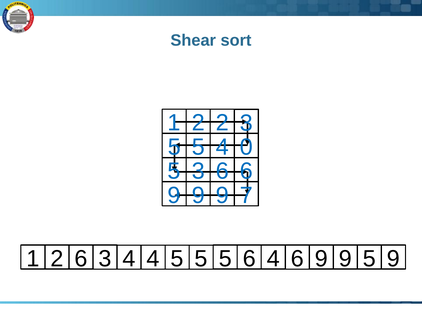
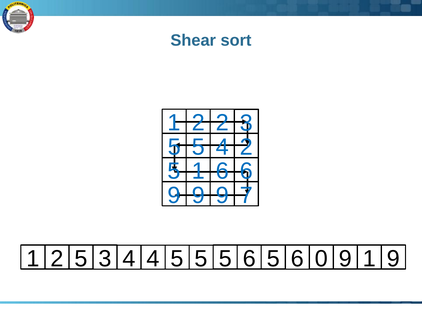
4 0: 0 -> 2 (246, 147)
5 3: 3 -> 1 (198, 171)
2 6: 6 -> 5 (81, 258)
5 6 4: 4 -> 5 (273, 258)
5 5 9: 9 -> 0 (321, 258)
9 5: 5 -> 1 (369, 258)
